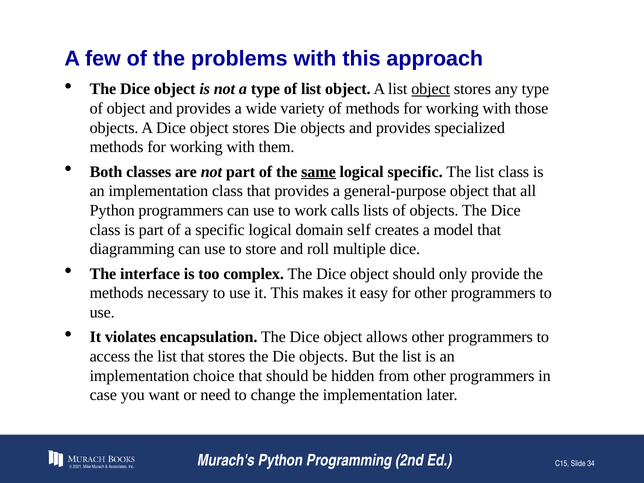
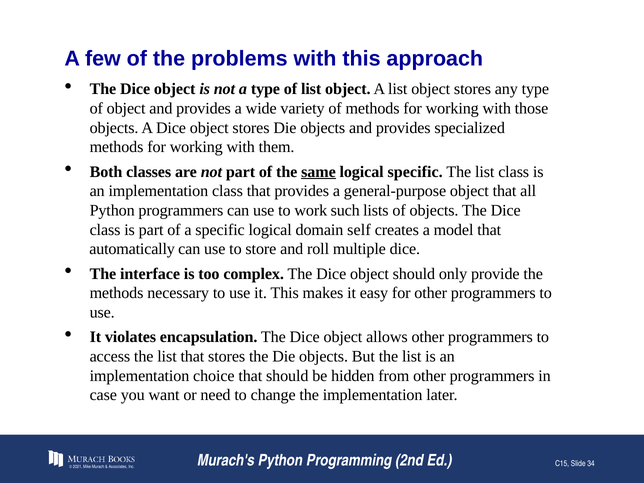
object underline: present -> none (431, 89)
calls: calls -> such (345, 210)
diagramming: diagramming -> automatically (132, 249)
